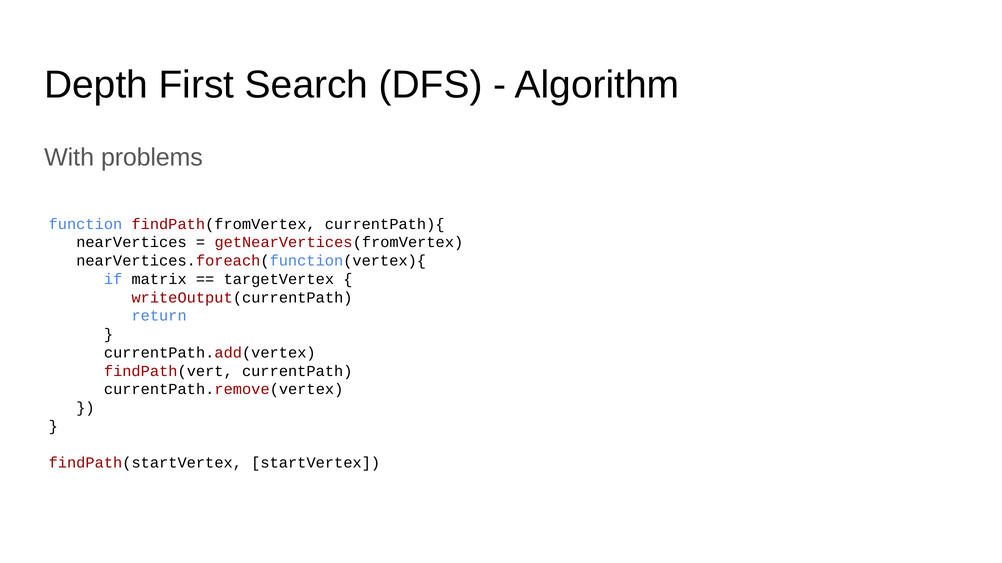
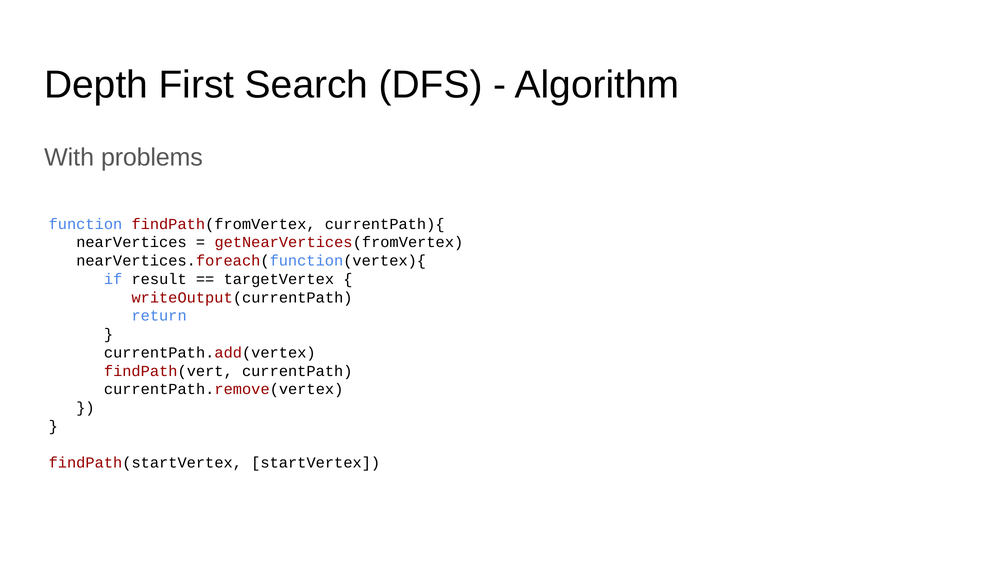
matrix: matrix -> result (159, 279)
